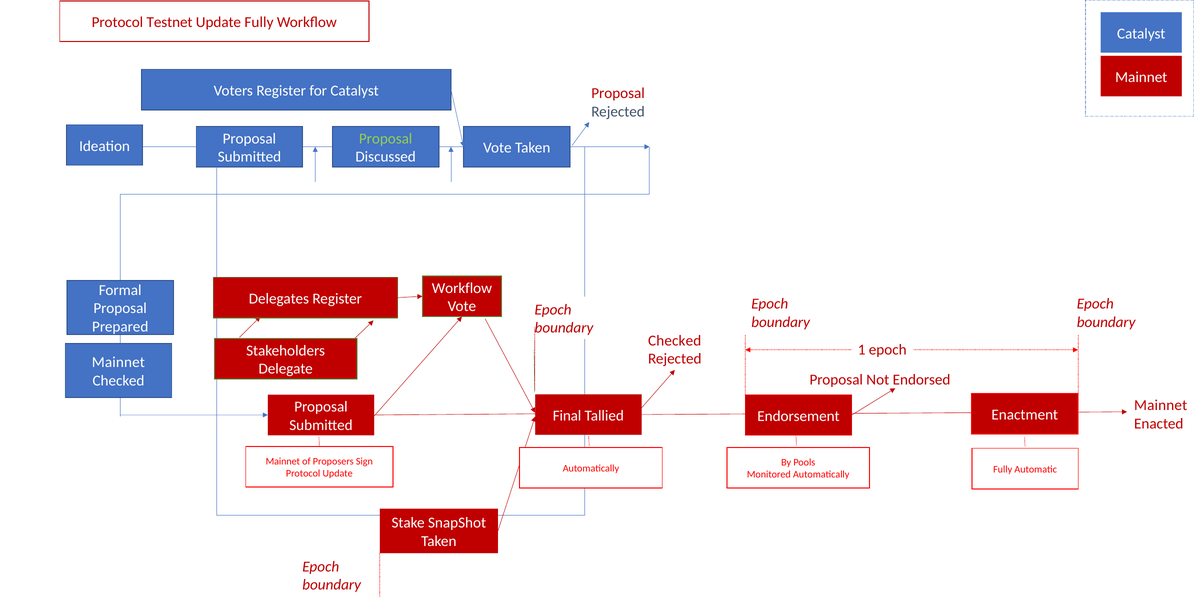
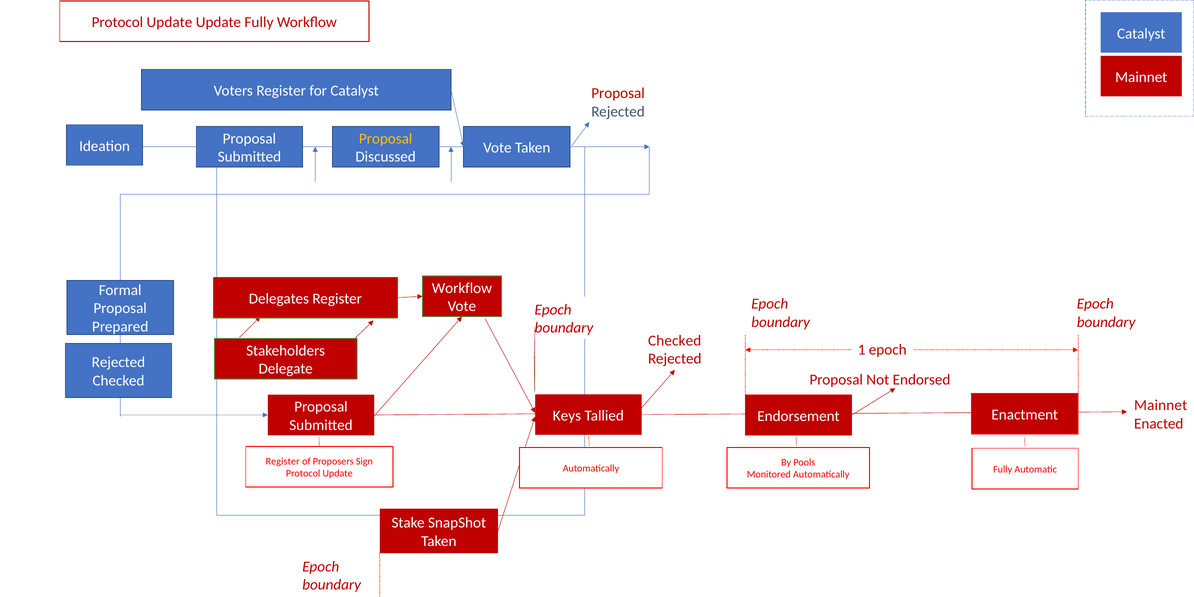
Testnet: Testnet -> Update (169, 22)
Proposal colour: light green -> yellow (386, 139)
Mainnet: Mainnet -> Rejected (118, 362)
Final: Final -> Keys (567, 416)
Mainnet: Mainnet -> Register (283, 461)
